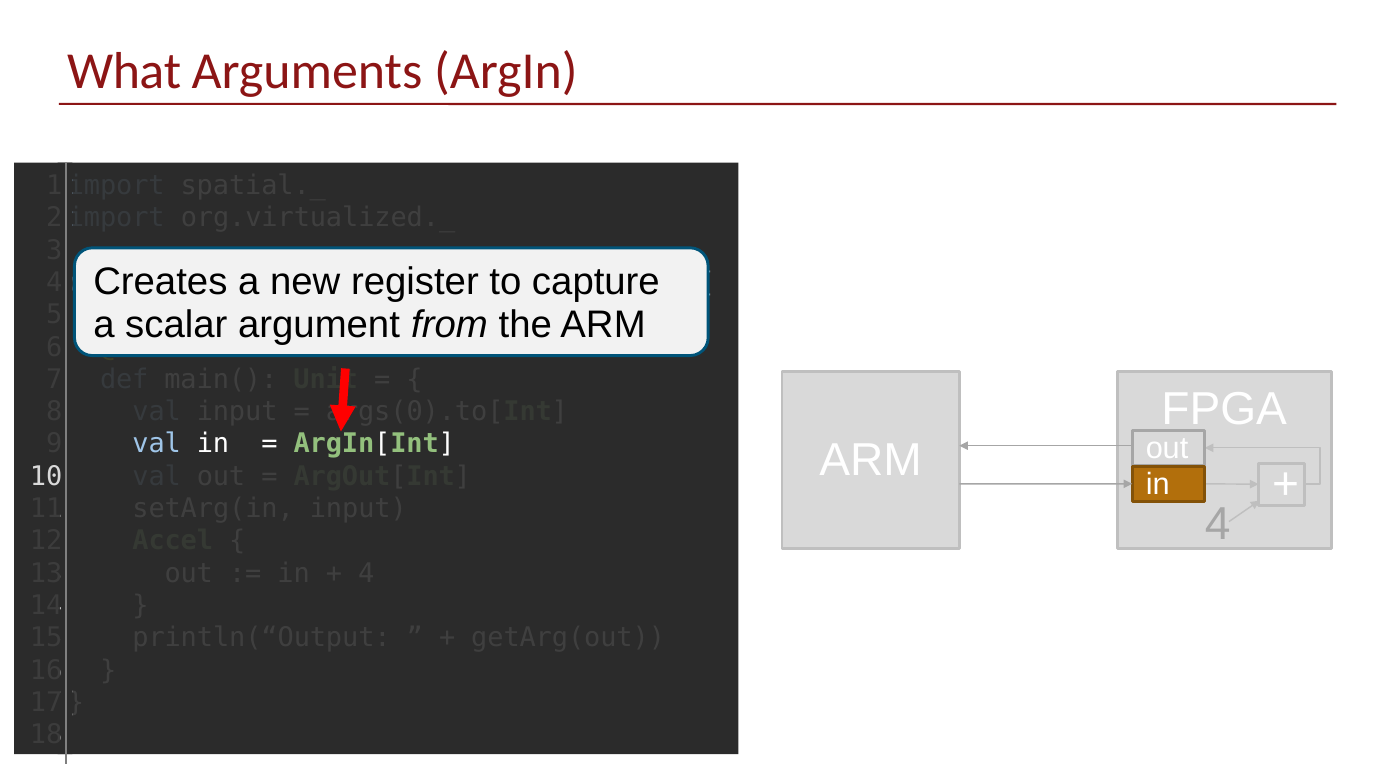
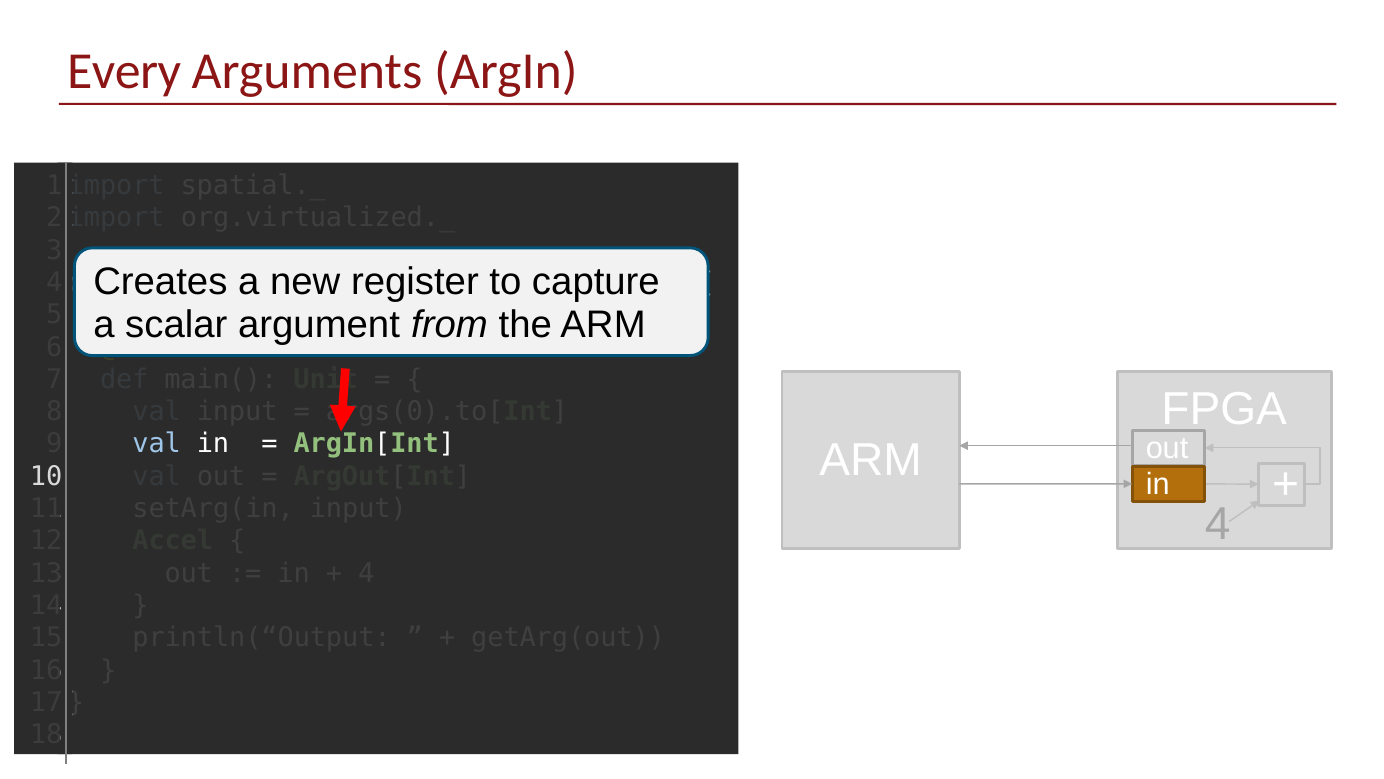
What: What -> Every (124, 72)
